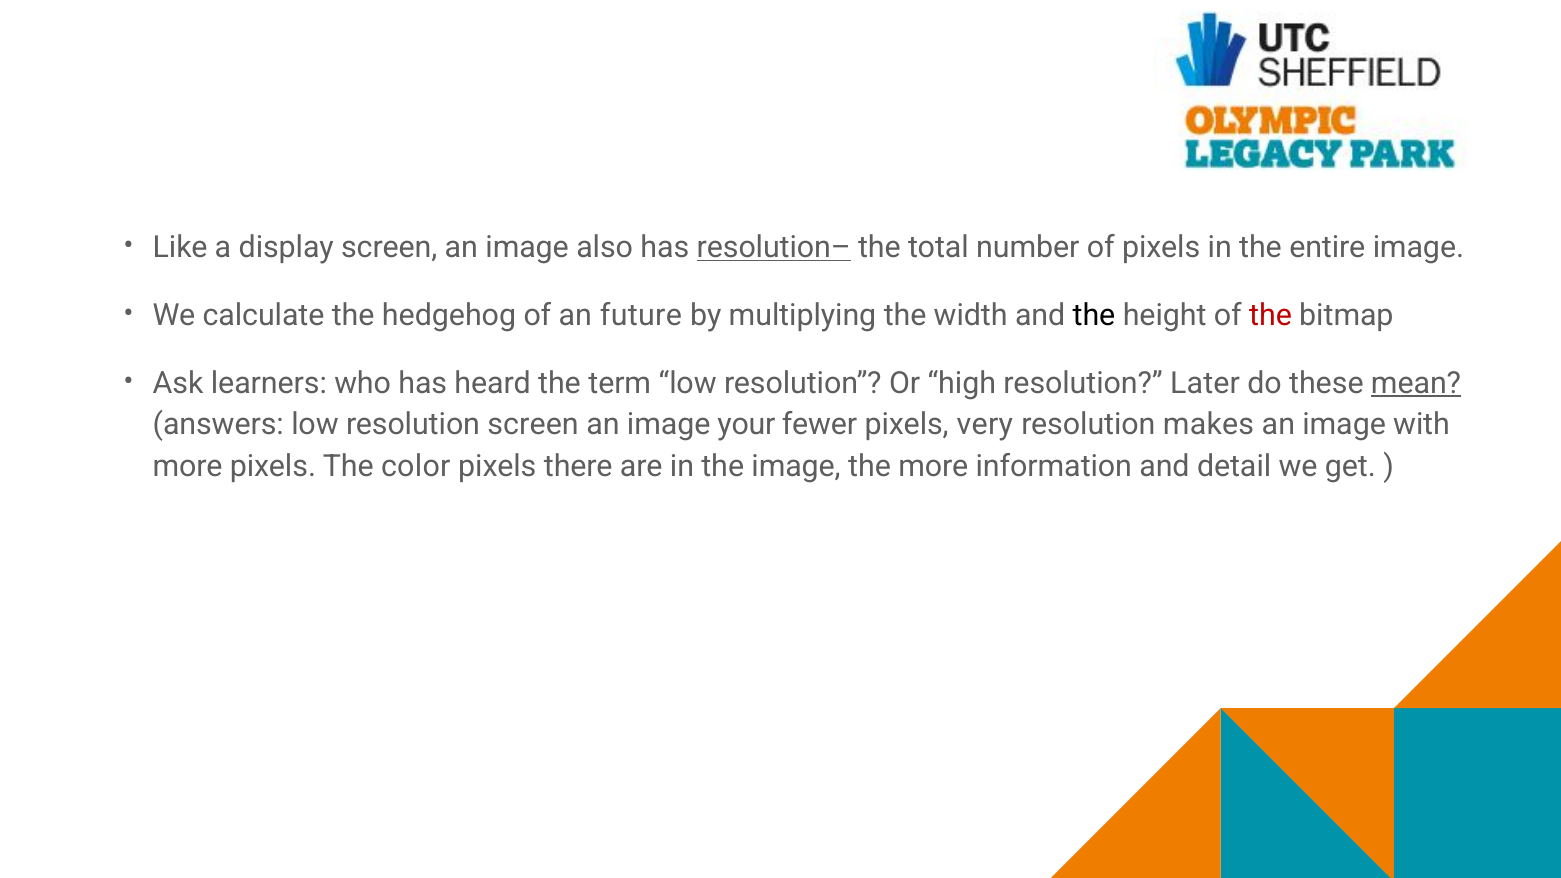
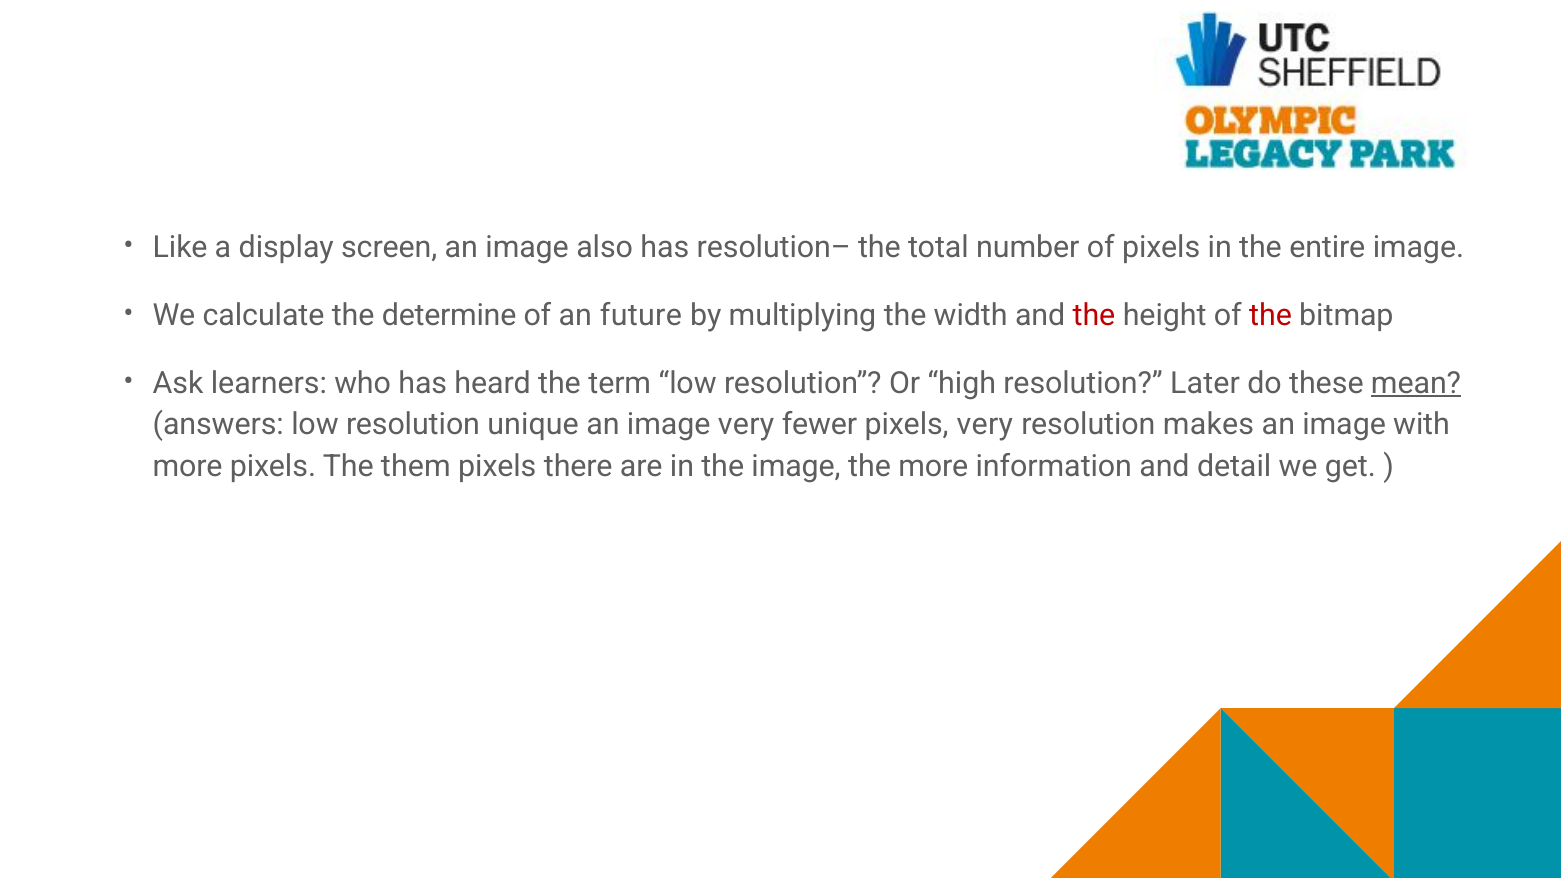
resolution– underline: present -> none (774, 247)
hedgehog: hedgehog -> determine (449, 315)
the colour: black -> red (1094, 315)
resolution screen: screen -> unique (533, 425)
image your: your -> very (746, 425)
color: color -> them (416, 467)
